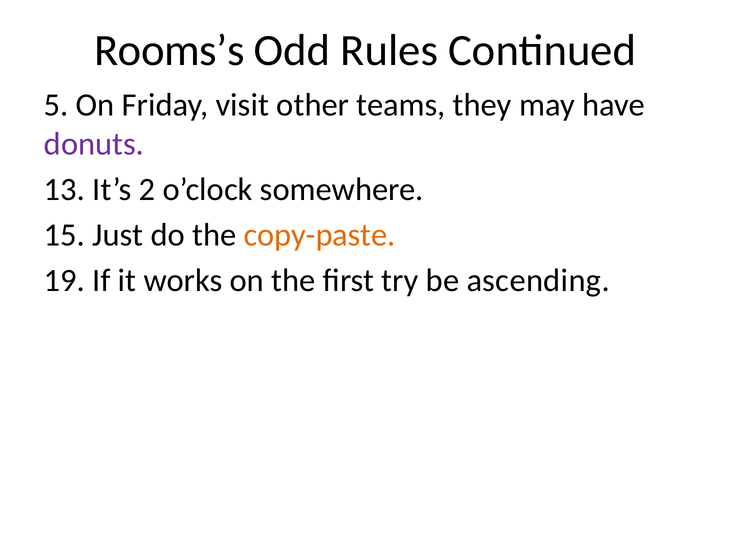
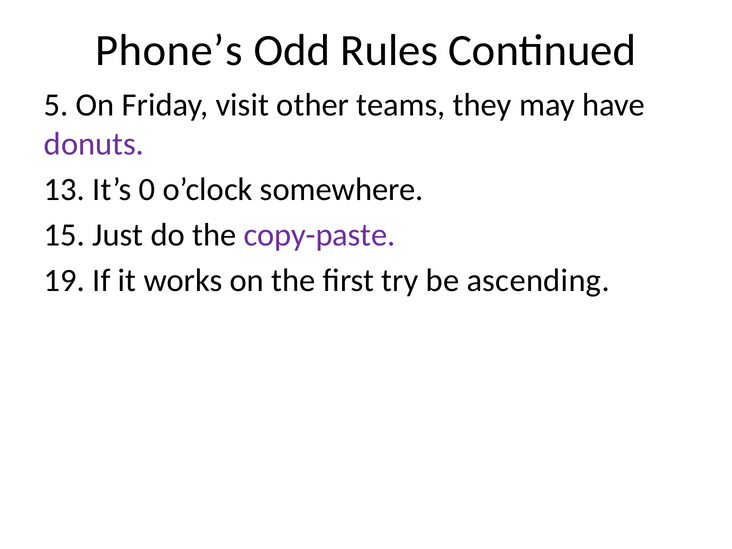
Rooms’s: Rooms’s -> Phone’s (169, 50)
2: 2 -> 0 (147, 189)
copy-paste colour: orange -> purple (320, 235)
